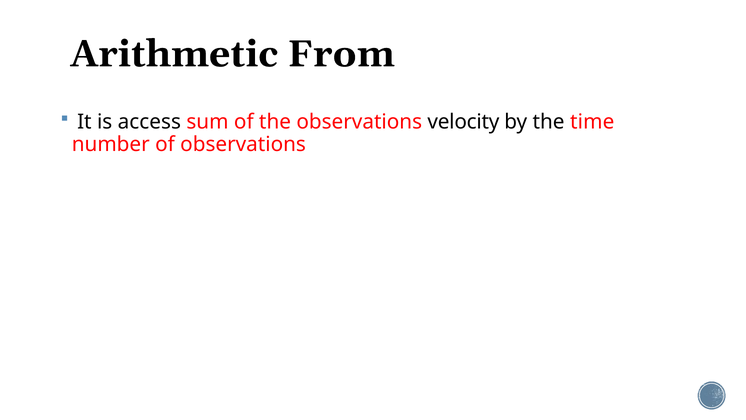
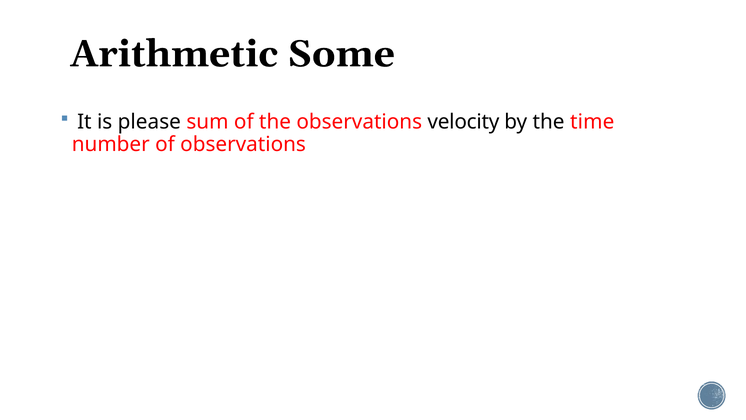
From: From -> Some (341, 54)
access: access -> please (149, 122)
